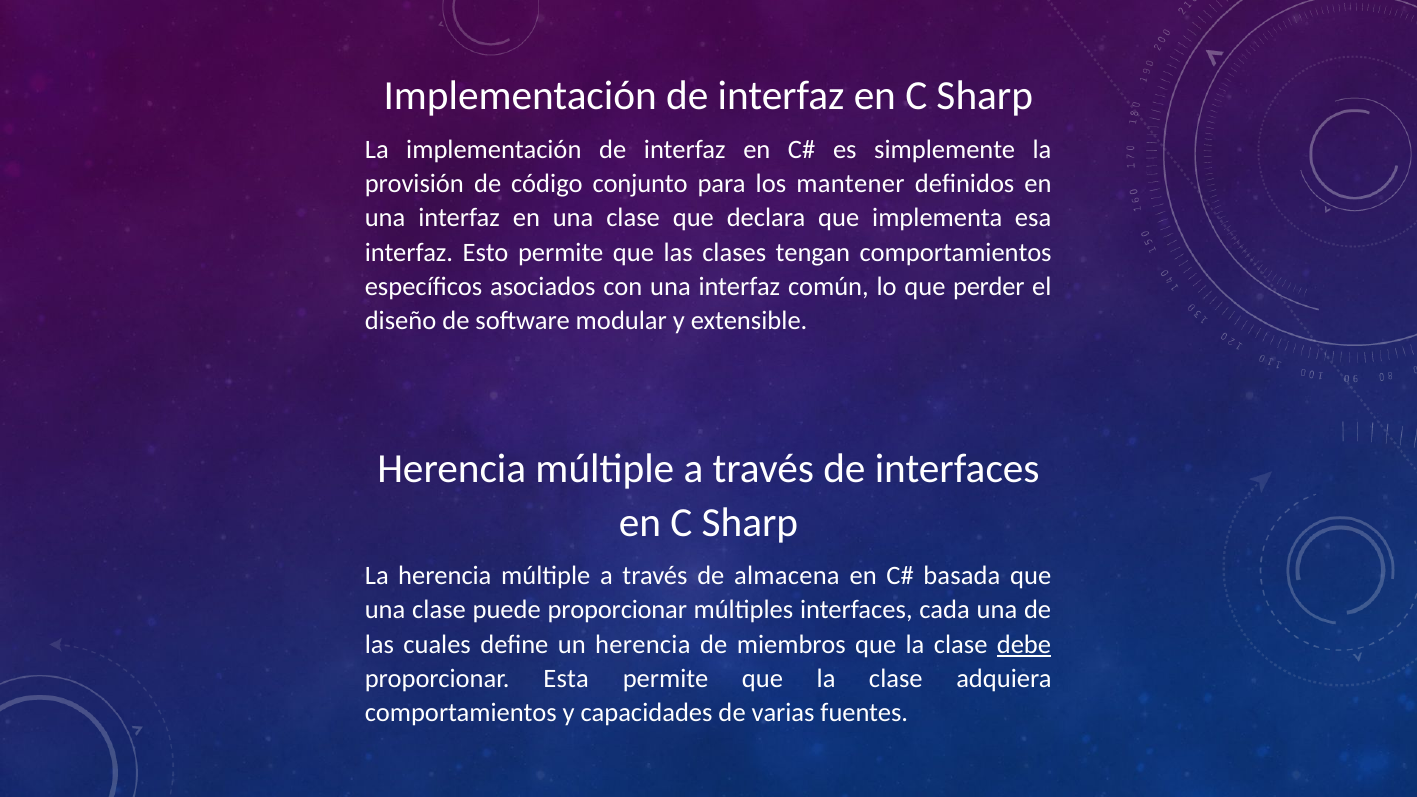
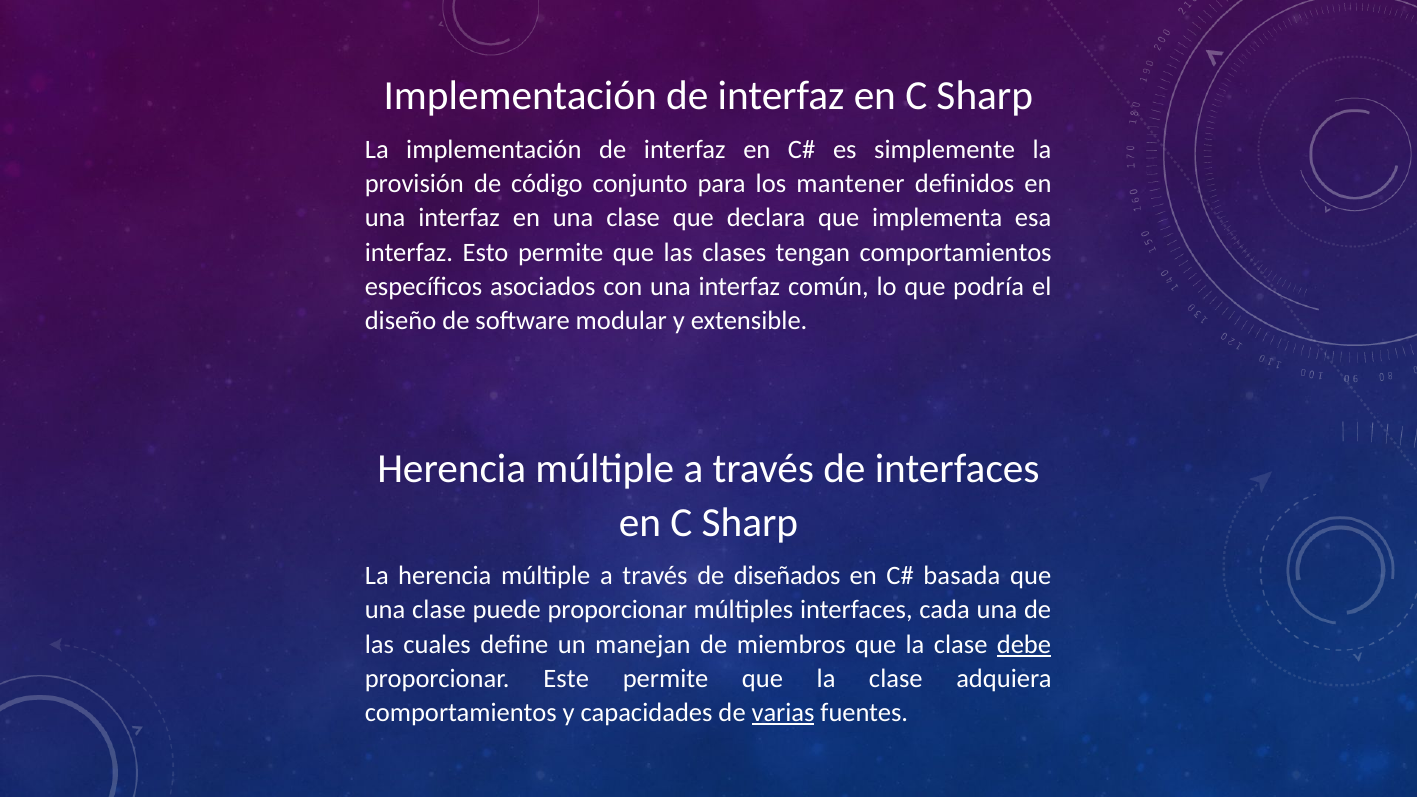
perder: perder -> podría (989, 286)
almacena: almacena -> diseñados (787, 576)
un herencia: herencia -> manejan (643, 644)
Esta: Esta -> Este (566, 678)
varias underline: none -> present (783, 713)
